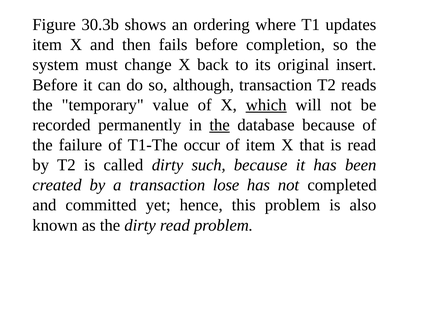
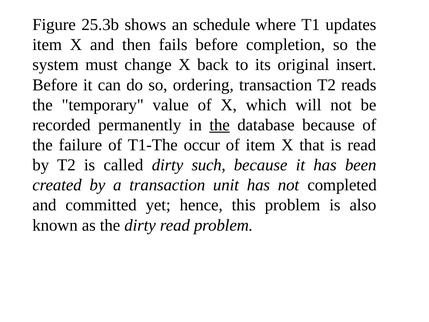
30.3b: 30.3b -> 25.3b (100, 25)
ordering: ordering -> schedule (222, 25)
although: although -> ordering (203, 85)
which underline: present -> none (266, 105)
lose: lose -> unit (226, 185)
